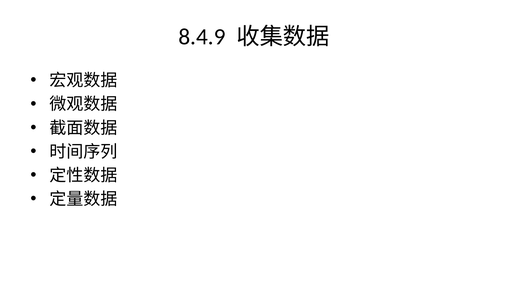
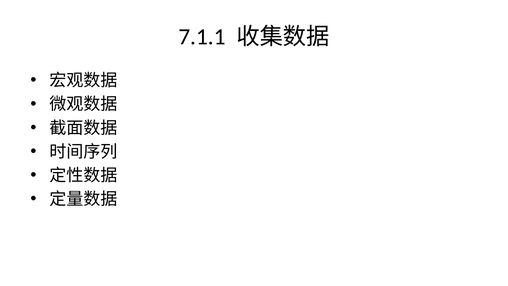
8.4.9: 8.4.9 -> 7.1.1 (202, 37)
